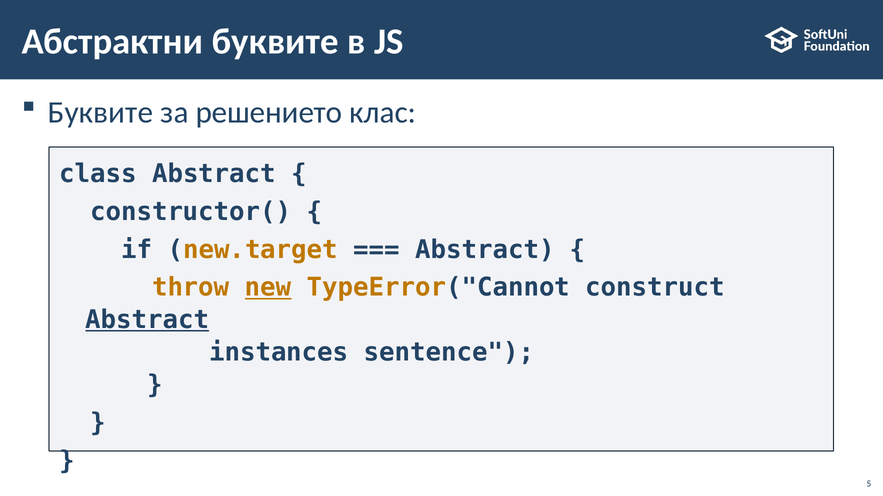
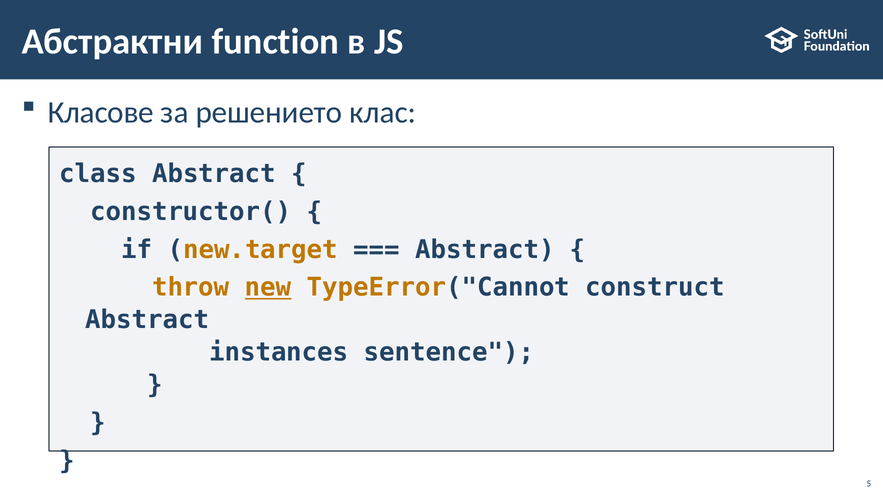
Абстрактни буквите: буквите -> function (275, 42)
Буквите: Буквите -> Класове (101, 113)
Abstract underline: present -> none (147, 320)
